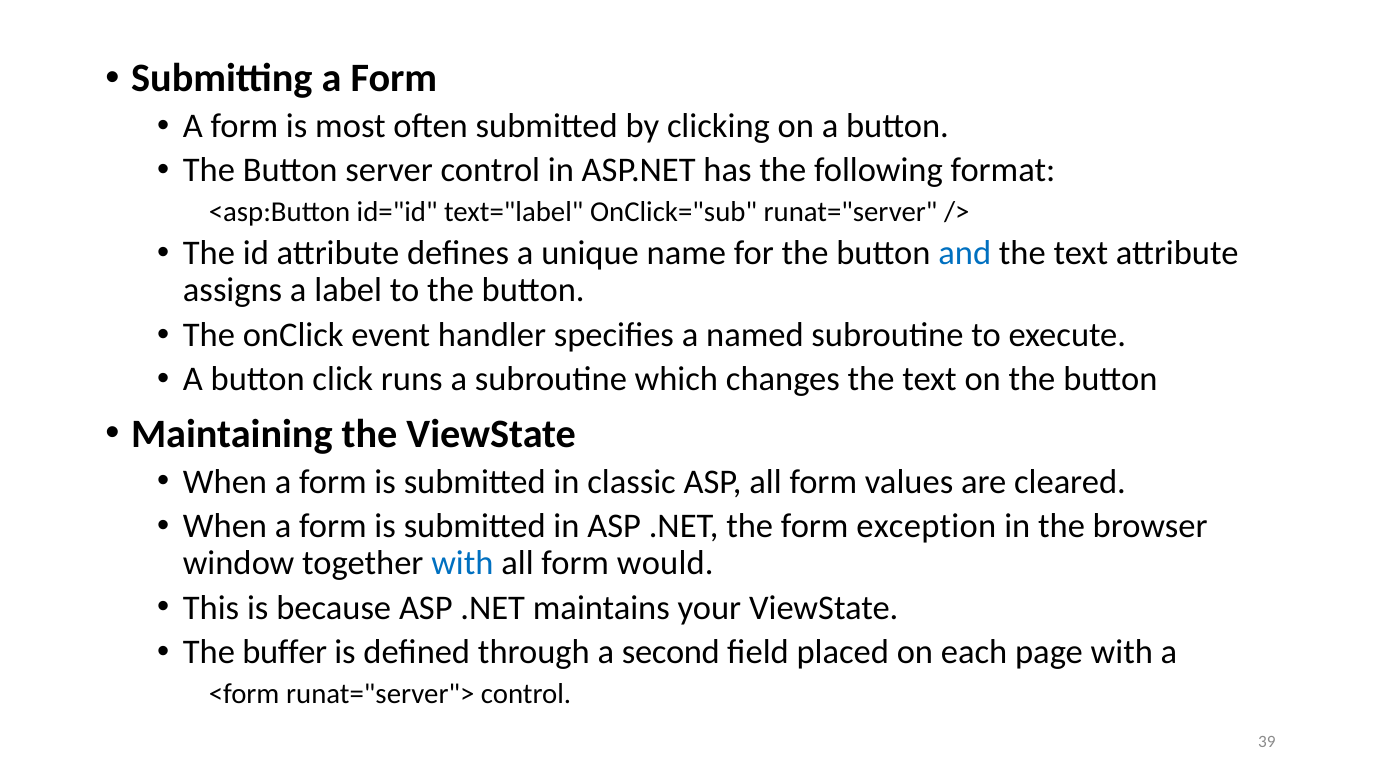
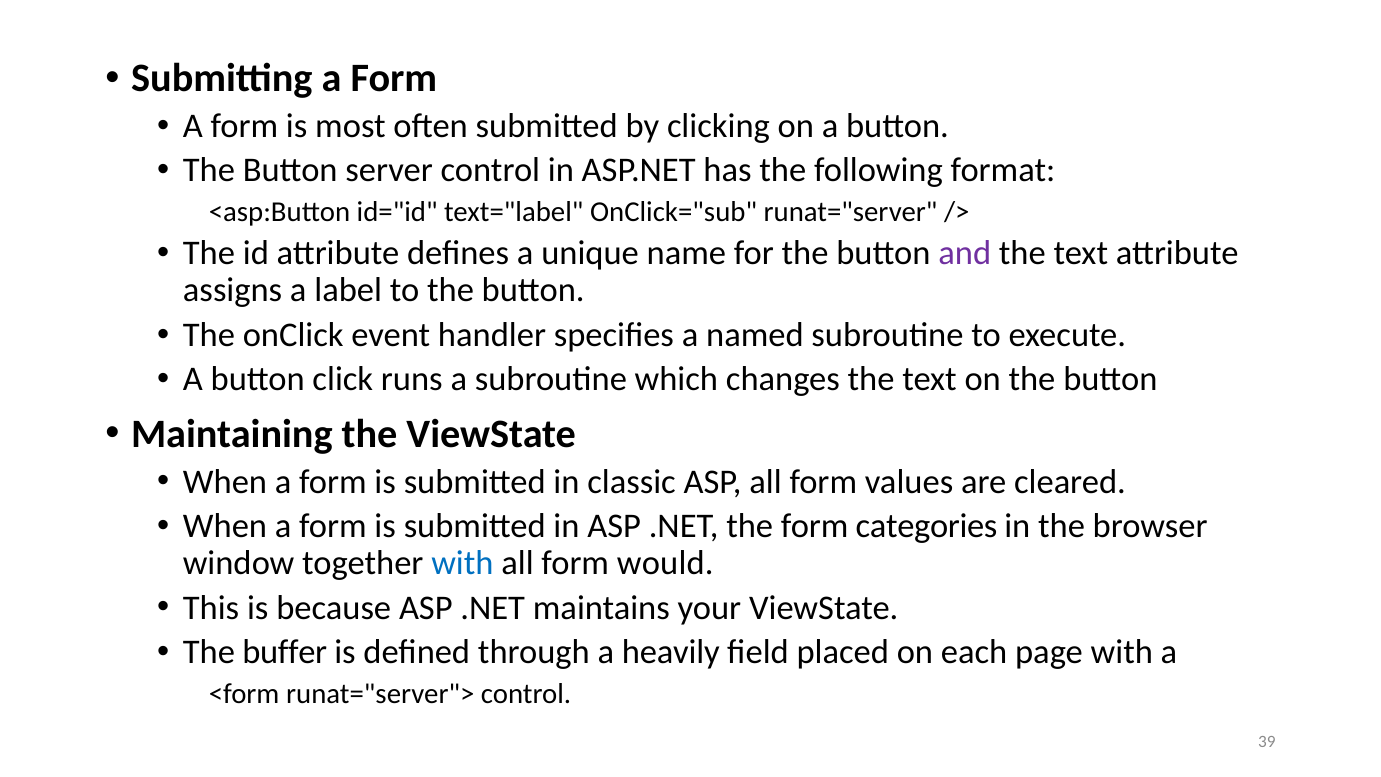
and colour: blue -> purple (965, 253)
exception: exception -> categories (927, 526)
second: second -> heavily (671, 652)
